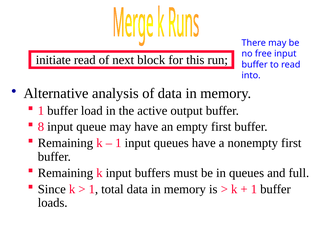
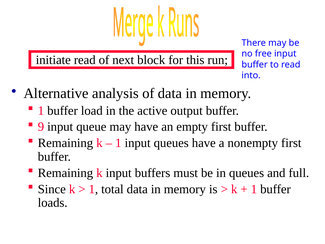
8: 8 -> 9 (41, 127)
